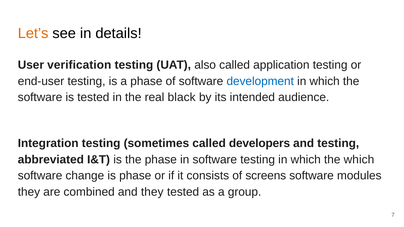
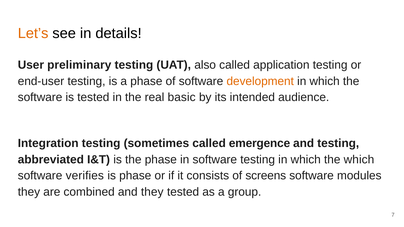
verification: verification -> preliminary (79, 65)
development colour: blue -> orange (260, 81)
black: black -> basic (182, 97)
developers: developers -> emergence (260, 143)
change: change -> verifies (85, 176)
